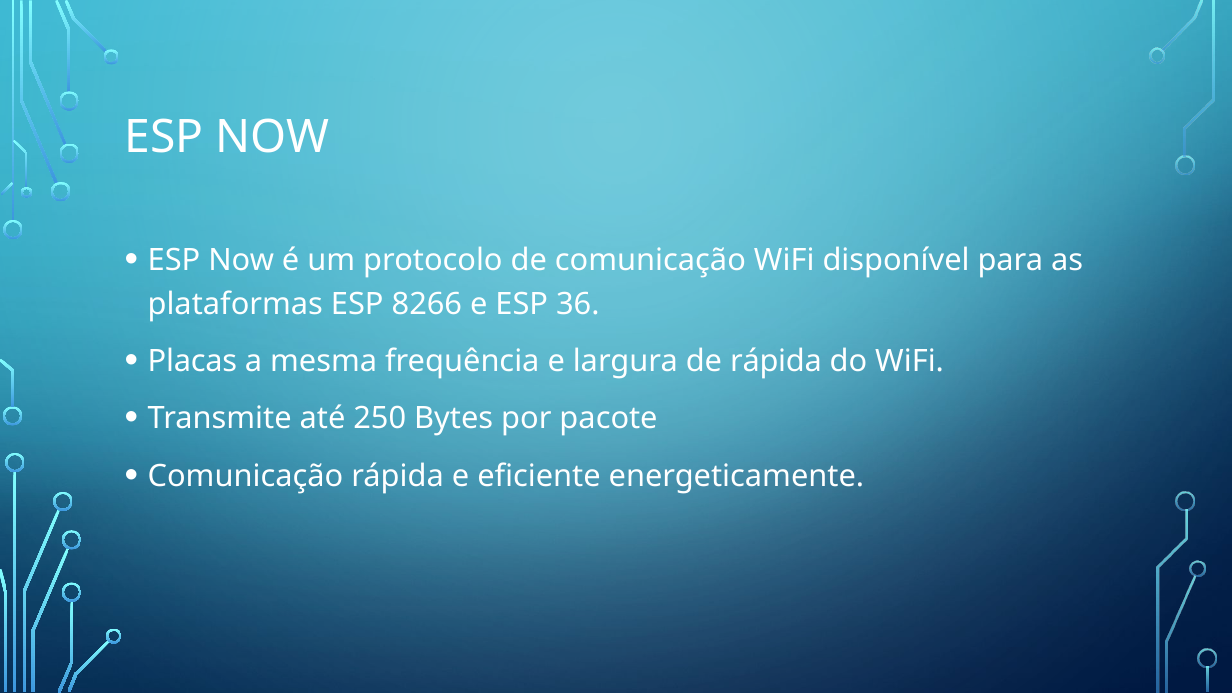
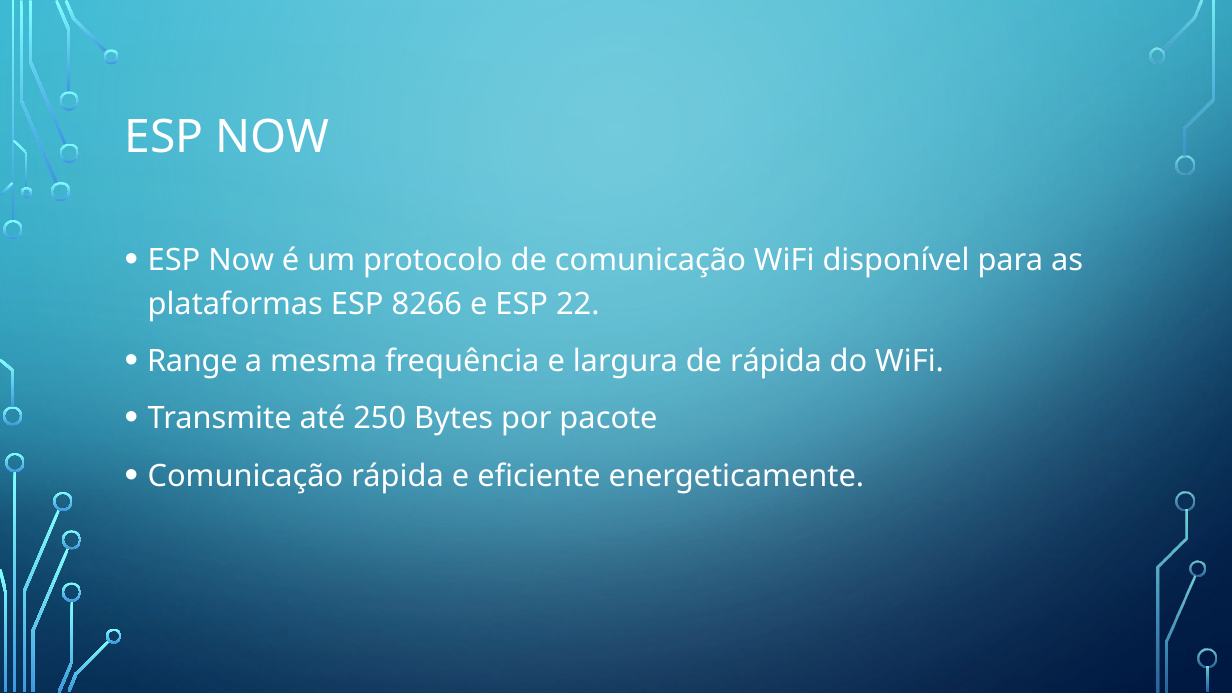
36: 36 -> 22 (578, 304)
Placas: Placas -> Range (192, 362)
